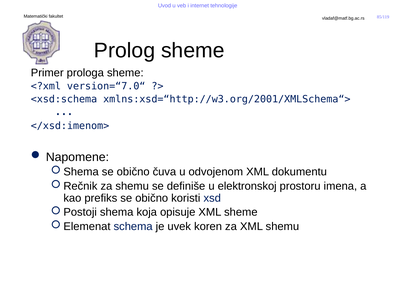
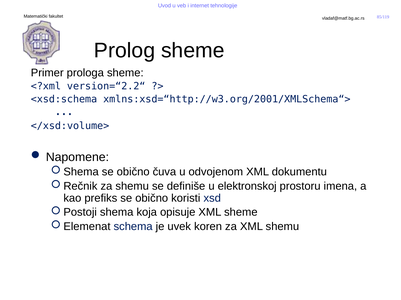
version=“7.0“: version=“7.0“ -> version=“2.2“ (106, 87)
</xsd:imenom>: </xsd:imenom> -> </xsd:volume> (70, 126)
